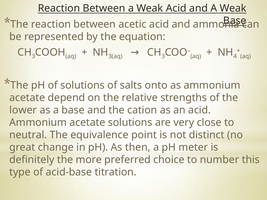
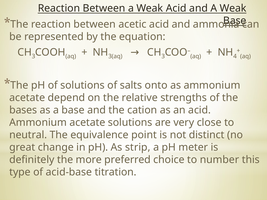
lower: lower -> bases (23, 110)
then: then -> strip (138, 148)
